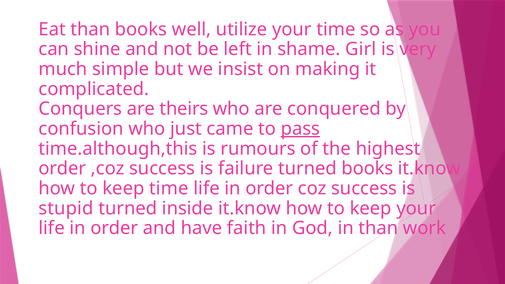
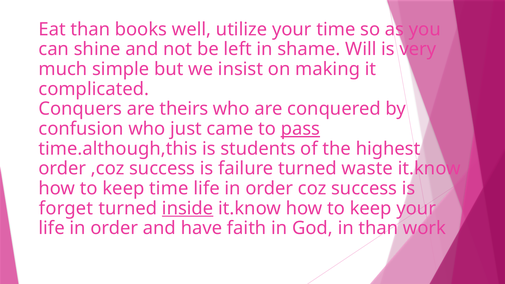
Girl: Girl -> Will (361, 49)
rumours: rumours -> students (258, 149)
turned books: books -> waste (367, 169)
stupid: stupid -> forget (66, 208)
inside underline: none -> present (188, 208)
